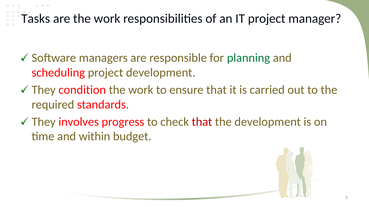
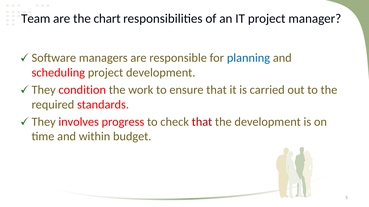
Tasks: Tasks -> Team (36, 19)
are the work: work -> chart (107, 19)
planning colour: green -> blue (248, 58)
